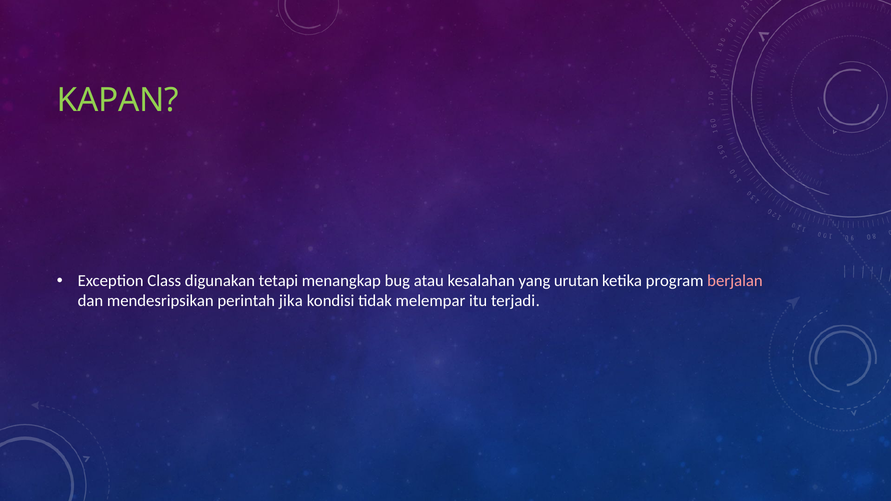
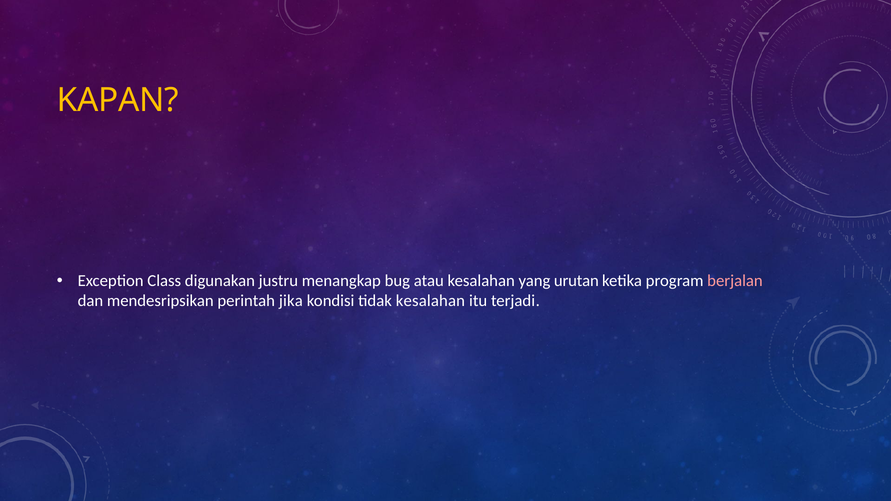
KAPAN colour: light green -> yellow (118, 100)
tetapi: tetapi -> justru (278, 281)
tidak melempar: melempar -> kesalahan (430, 301)
